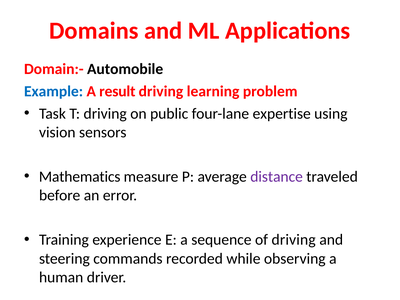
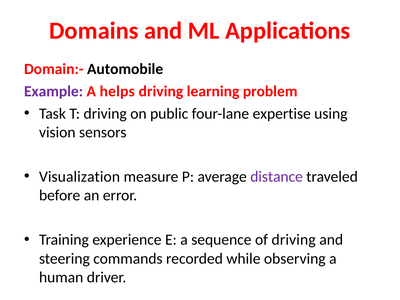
Example colour: blue -> purple (54, 91)
result: result -> helps (117, 91)
Mathematics: Mathematics -> Visualization (80, 177)
